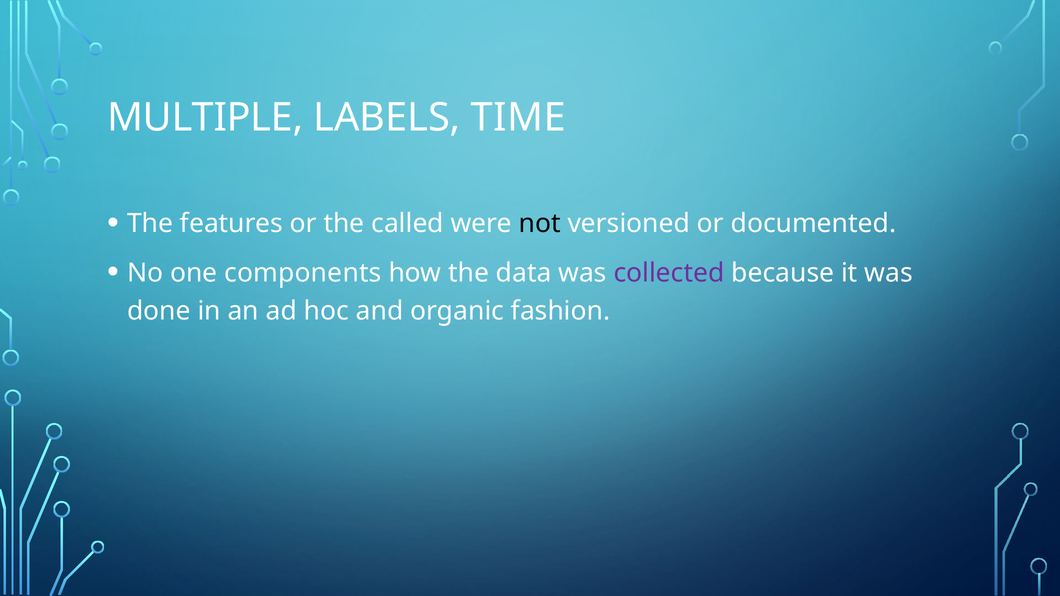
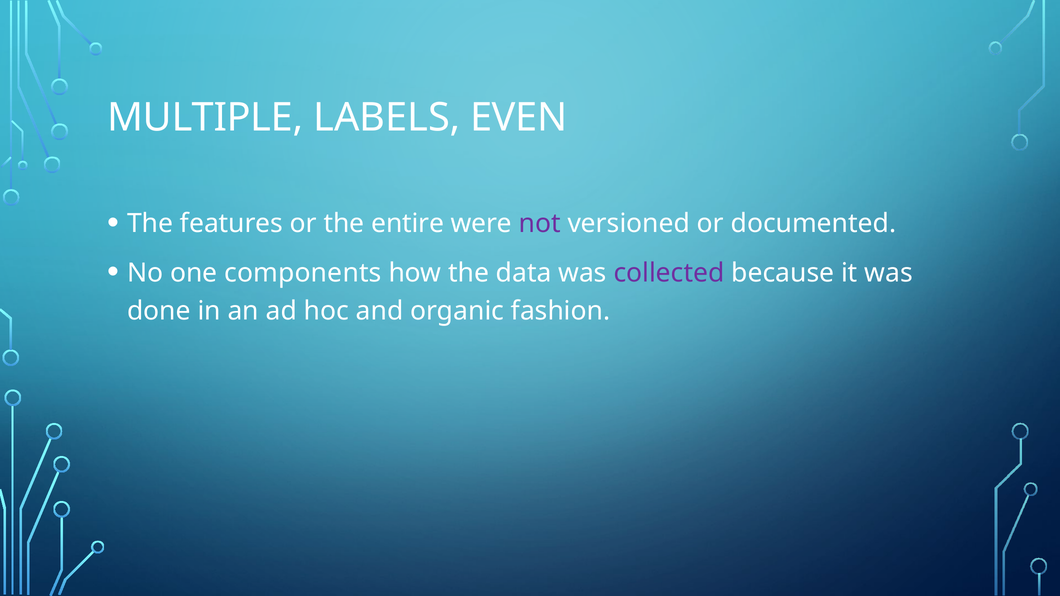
TIME: TIME -> EVEN (519, 118)
called: called -> entire (408, 224)
not colour: black -> purple (540, 224)
